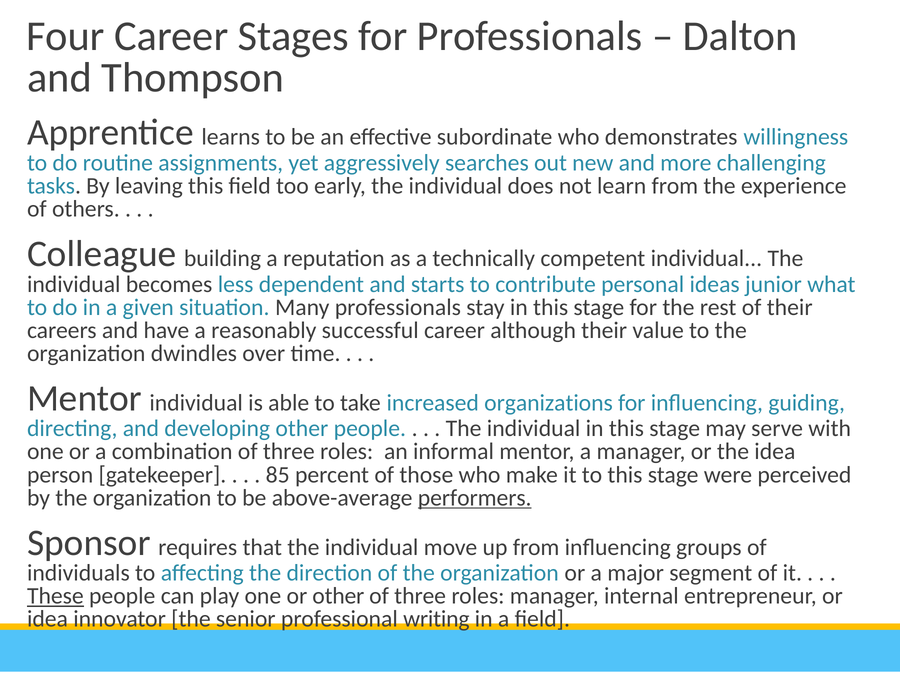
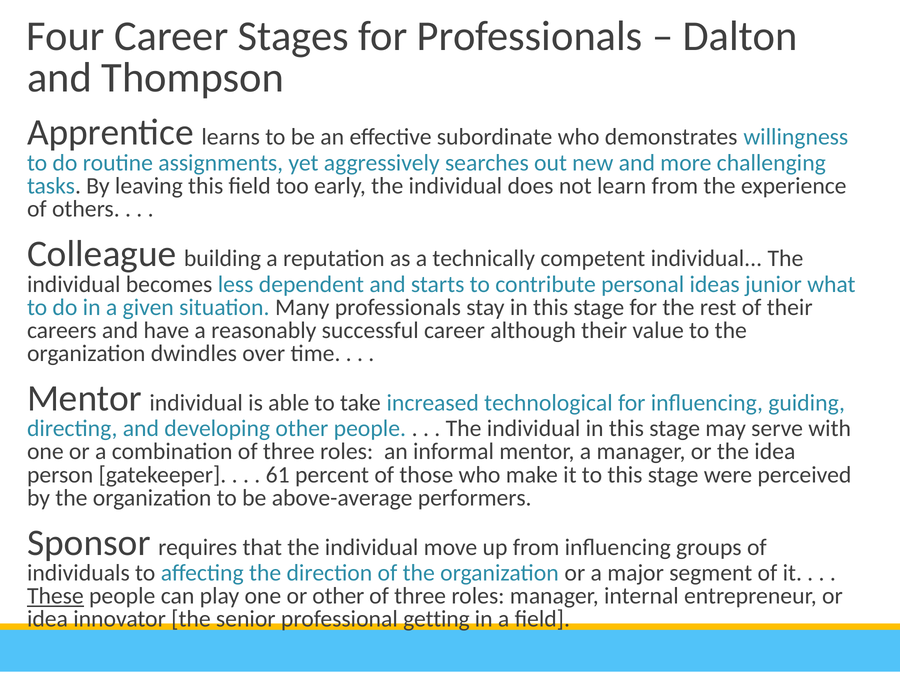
organizations: organizations -> technological (548, 403)
85: 85 -> 61 (278, 475)
performers underline: present -> none (475, 498)
writing: writing -> getting (436, 619)
